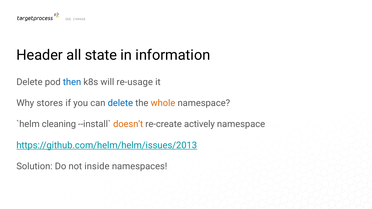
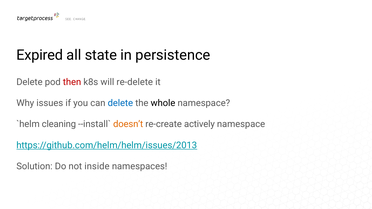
Header: Header -> Expired (40, 55)
information: information -> persistence (173, 55)
then colour: blue -> red (72, 82)
re-usage: re-usage -> re-delete (135, 82)
stores: stores -> issues (50, 103)
whole colour: orange -> black (163, 103)
